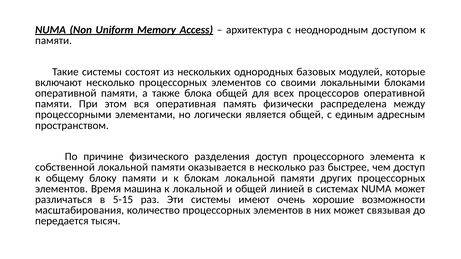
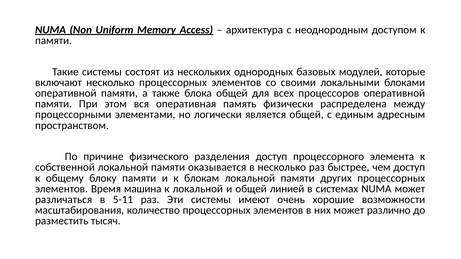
5-15: 5-15 -> 5-11 (123, 200)
связывая: связывая -> различно (389, 210)
передается: передается -> разместить (62, 221)
